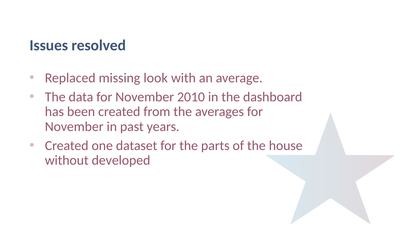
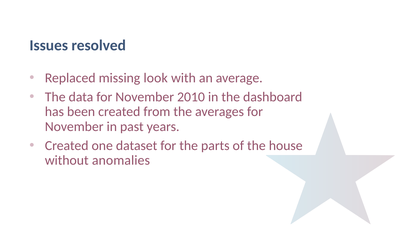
developed: developed -> anomalies (121, 161)
